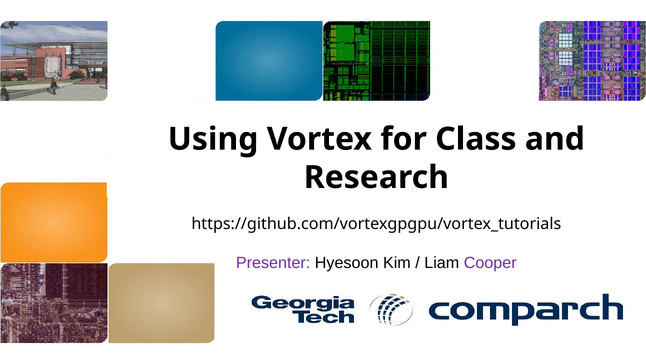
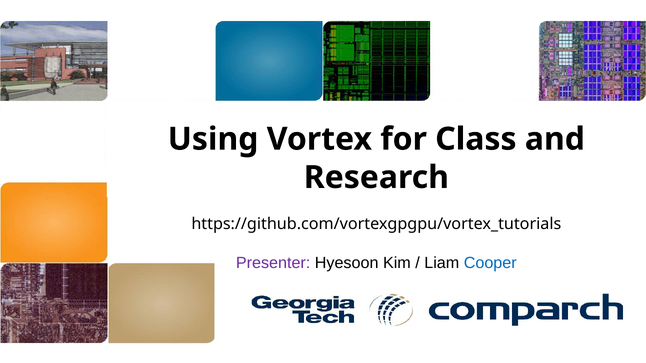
Cooper colour: purple -> blue (490, 263)
